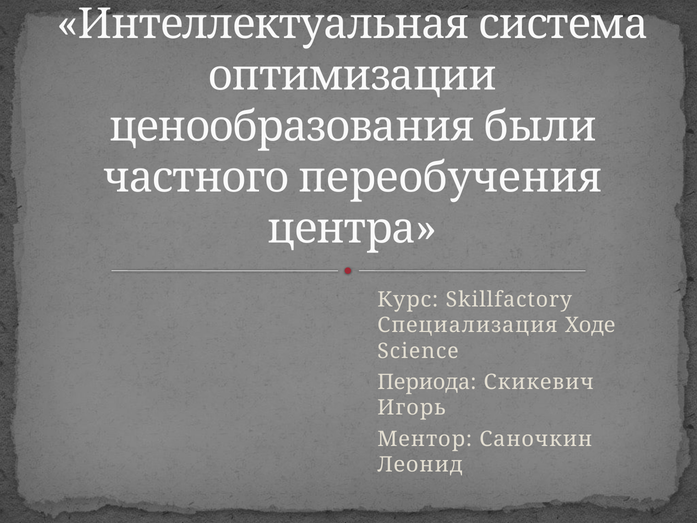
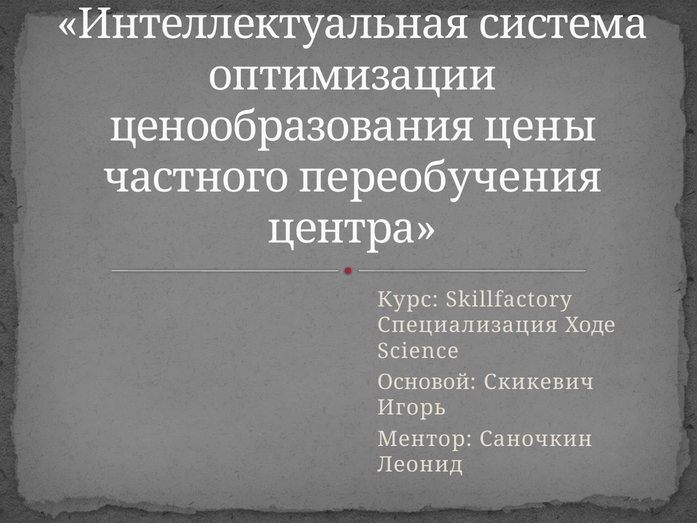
были: были -> цены (540, 127)
Периода: Периода -> Основой (427, 382)
